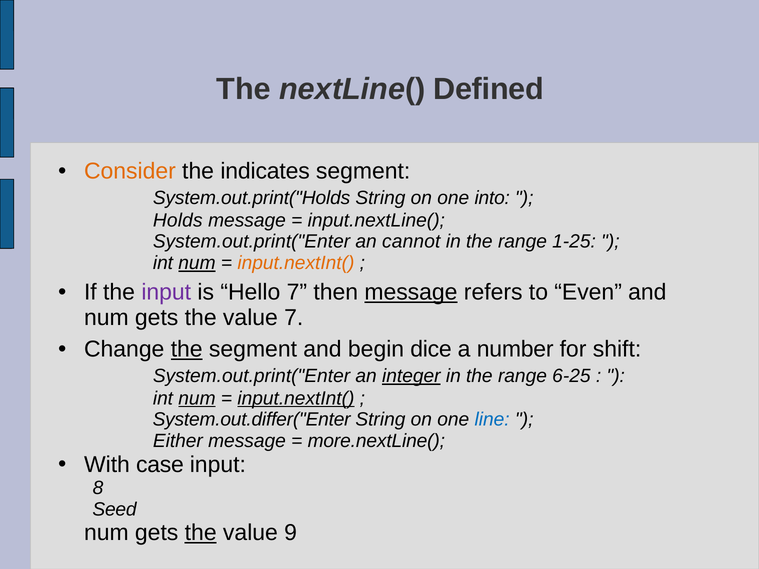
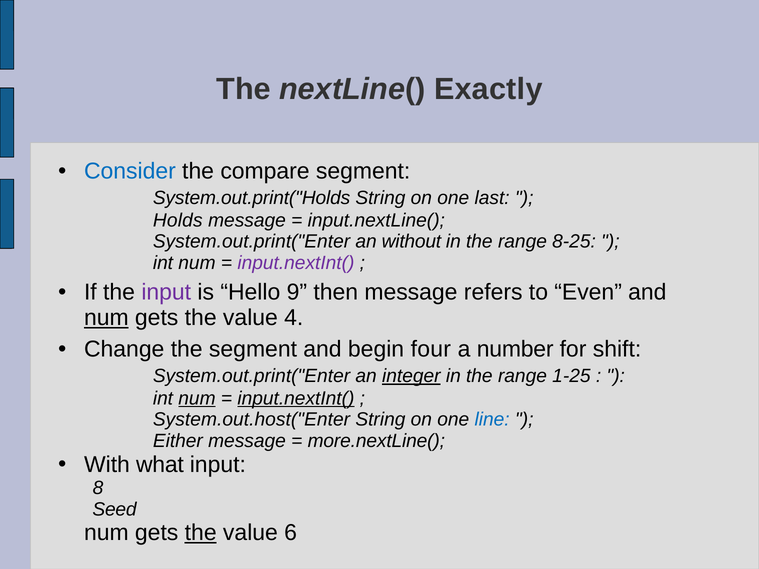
Defined: Defined -> Exactly (488, 89)
Consider colour: orange -> blue (130, 171)
indicates: indicates -> compare (265, 171)
into: into -> last (492, 198)
cannot: cannot -> without (411, 242)
1-25: 1-25 -> 8-25 (574, 242)
num underline: present -> none (197, 263)
input.nextInt( colour: orange -> purple (296, 263)
Hello 7: 7 -> 9 (297, 292)
message underline: present -> none (411, 292)
num underline: none -> present (106, 318)
value 7: 7 -> 4 (294, 318)
the underline: present -> none (187, 349)
dice: dice -> four (431, 349)
6-25: 6-25 -> 1-25 (571, 376)
System.out.differ("Enter: System.out.differ("Enter -> System.out.host("Enter (252, 420)
case: case -> what (160, 465)
9: 9 -> 6 (291, 533)
